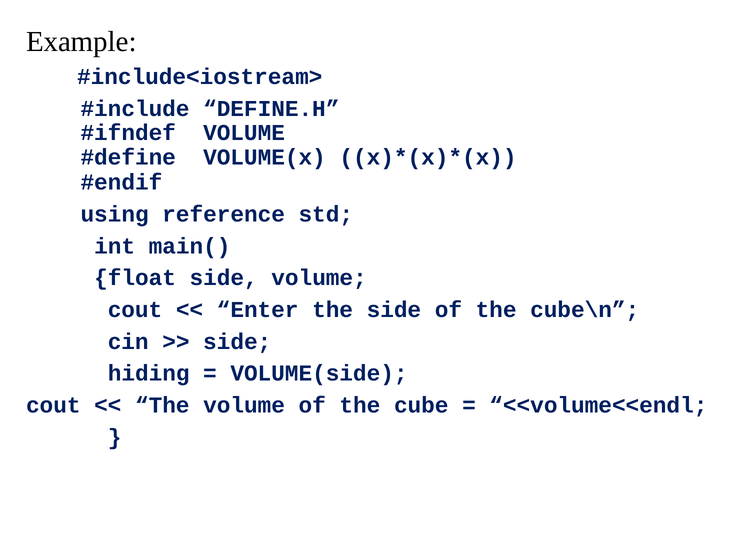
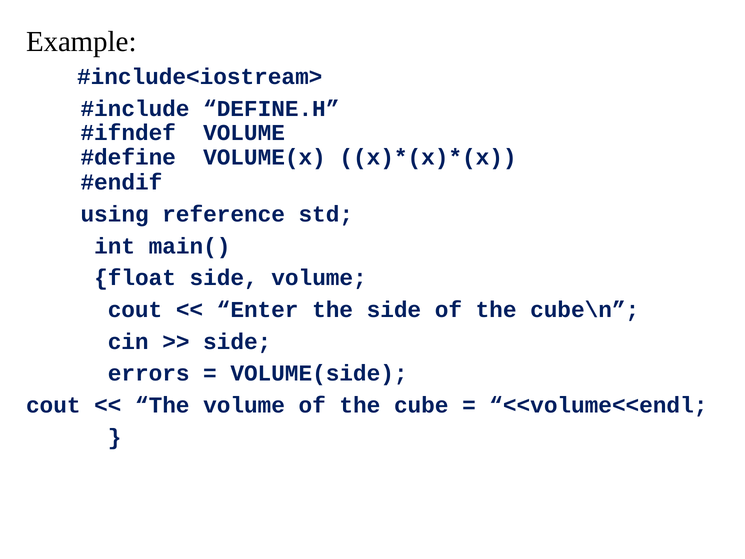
hiding: hiding -> errors (149, 373)
